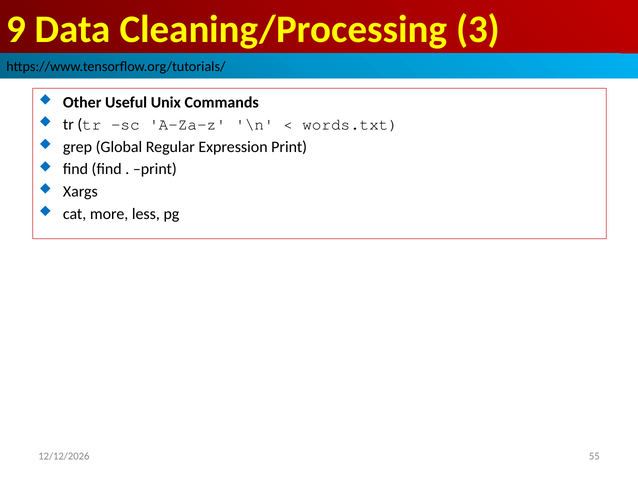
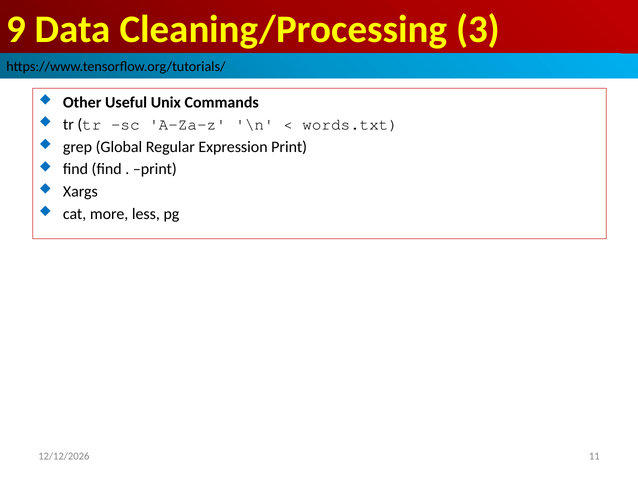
55: 55 -> 11 (594, 457)
